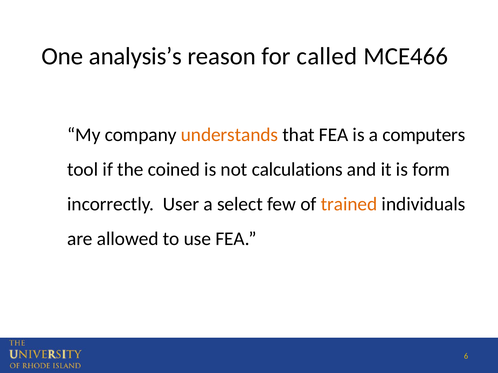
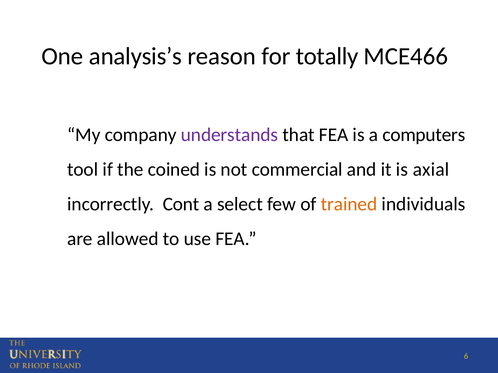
called: called -> totally (327, 56)
understands colour: orange -> purple (229, 135)
calculations: calculations -> commercial (297, 170)
form: form -> axial (431, 170)
User: User -> Cont (181, 204)
